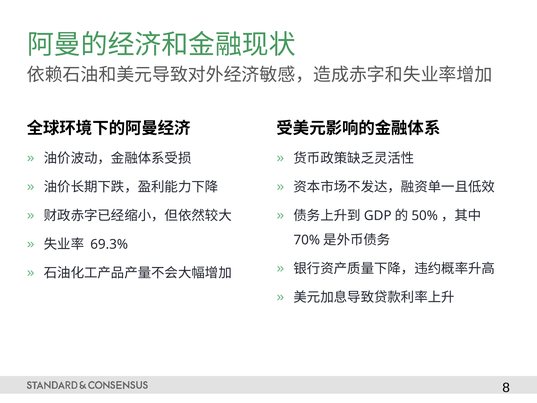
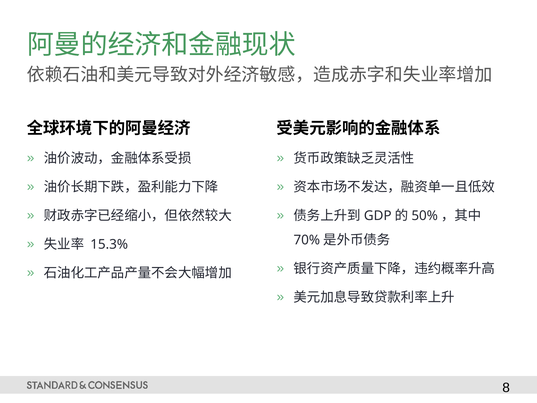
69.3%: 69.3% -> 15.3% (109, 244)
